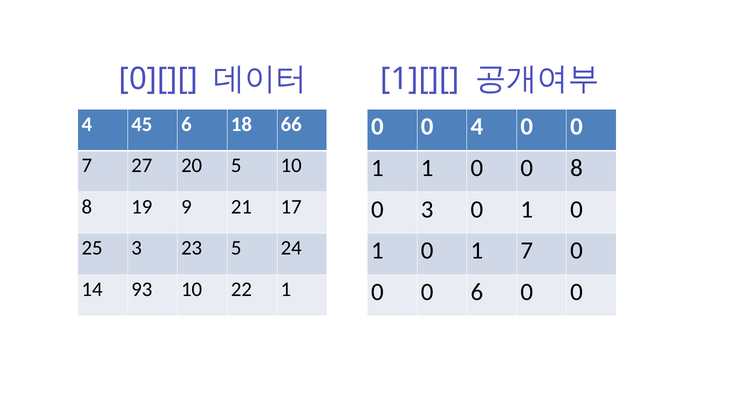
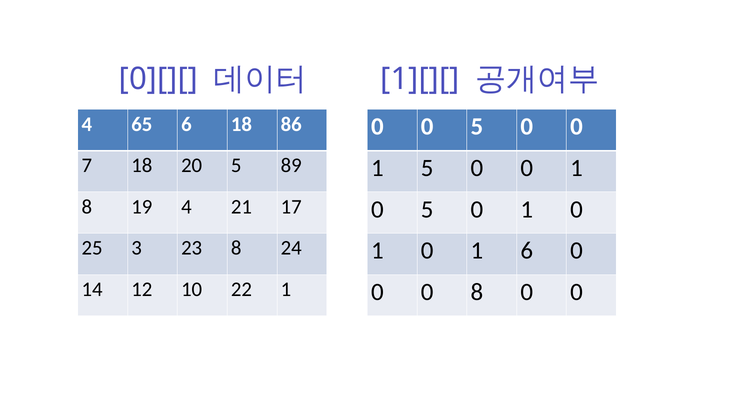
45: 45 -> 65 (142, 124)
66: 66 -> 86 (291, 124)
4: 4 -> 5 (477, 127)
7 27: 27 -> 18 (142, 166)
5 10: 10 -> 89 (291, 166)
1 1: 1 -> 5 (427, 168)
8: 8 -> 1 (576, 168)
19 9: 9 -> 4 (186, 207)
3: 3 -> 5 (427, 209)
23 5: 5 -> 8 (236, 248)
1 7: 7 -> 6 (527, 251)
93: 93 -> 12 (142, 289)
0 6: 6 -> 8 (477, 292)
